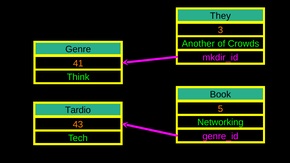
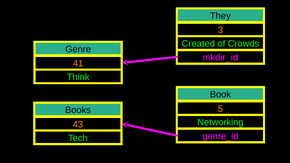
Another: Another -> Created (198, 44)
Tardio: Tardio -> Books (78, 110)
